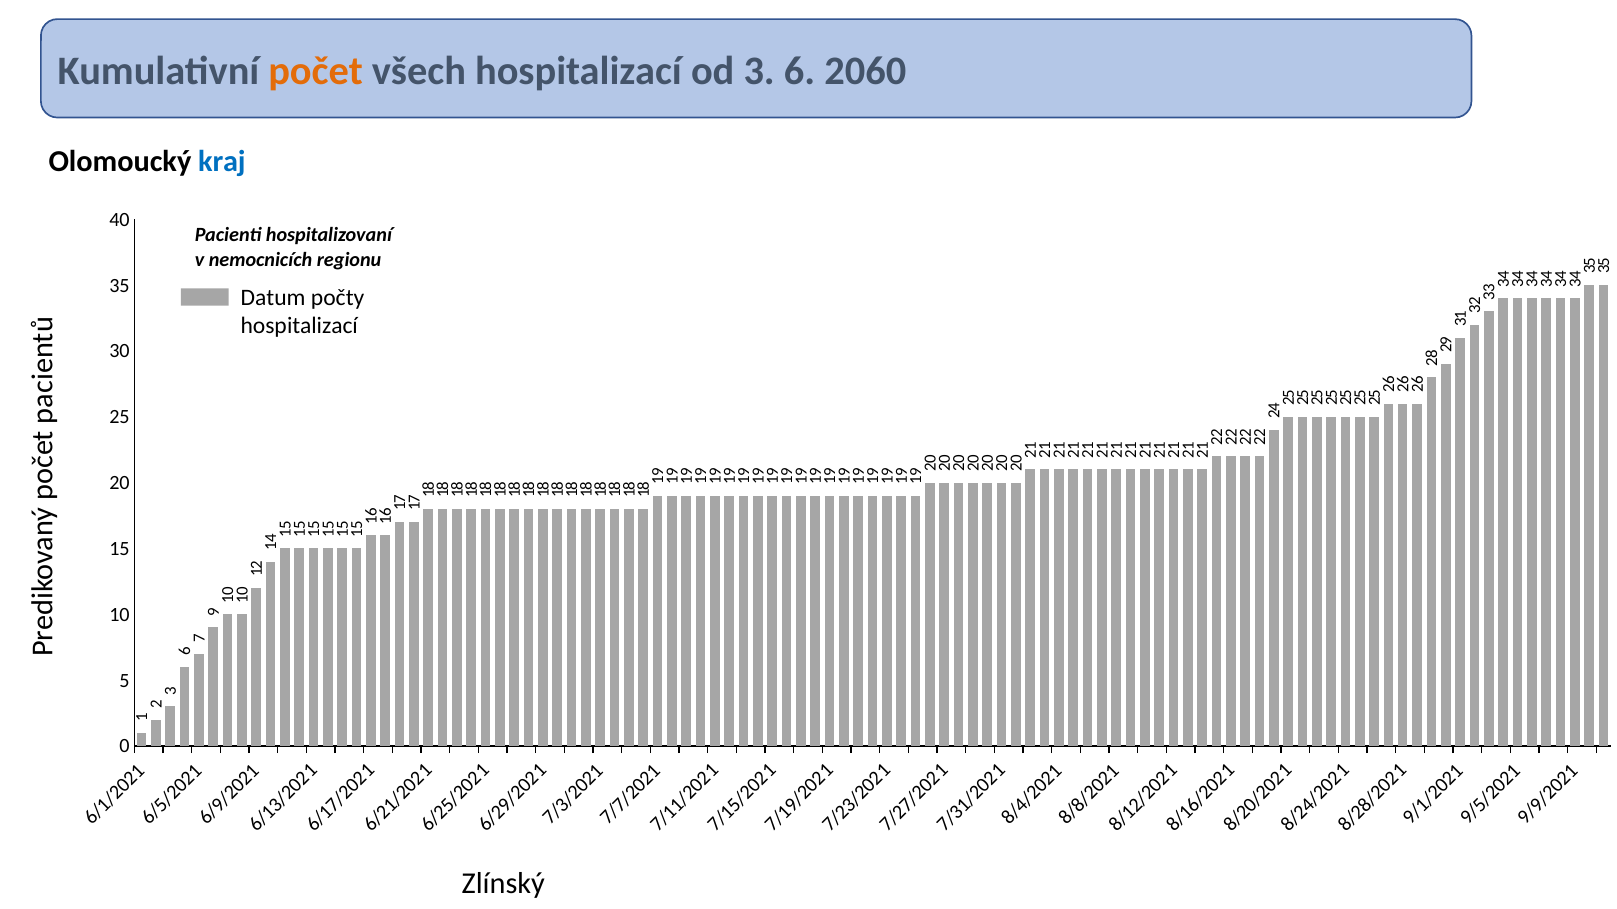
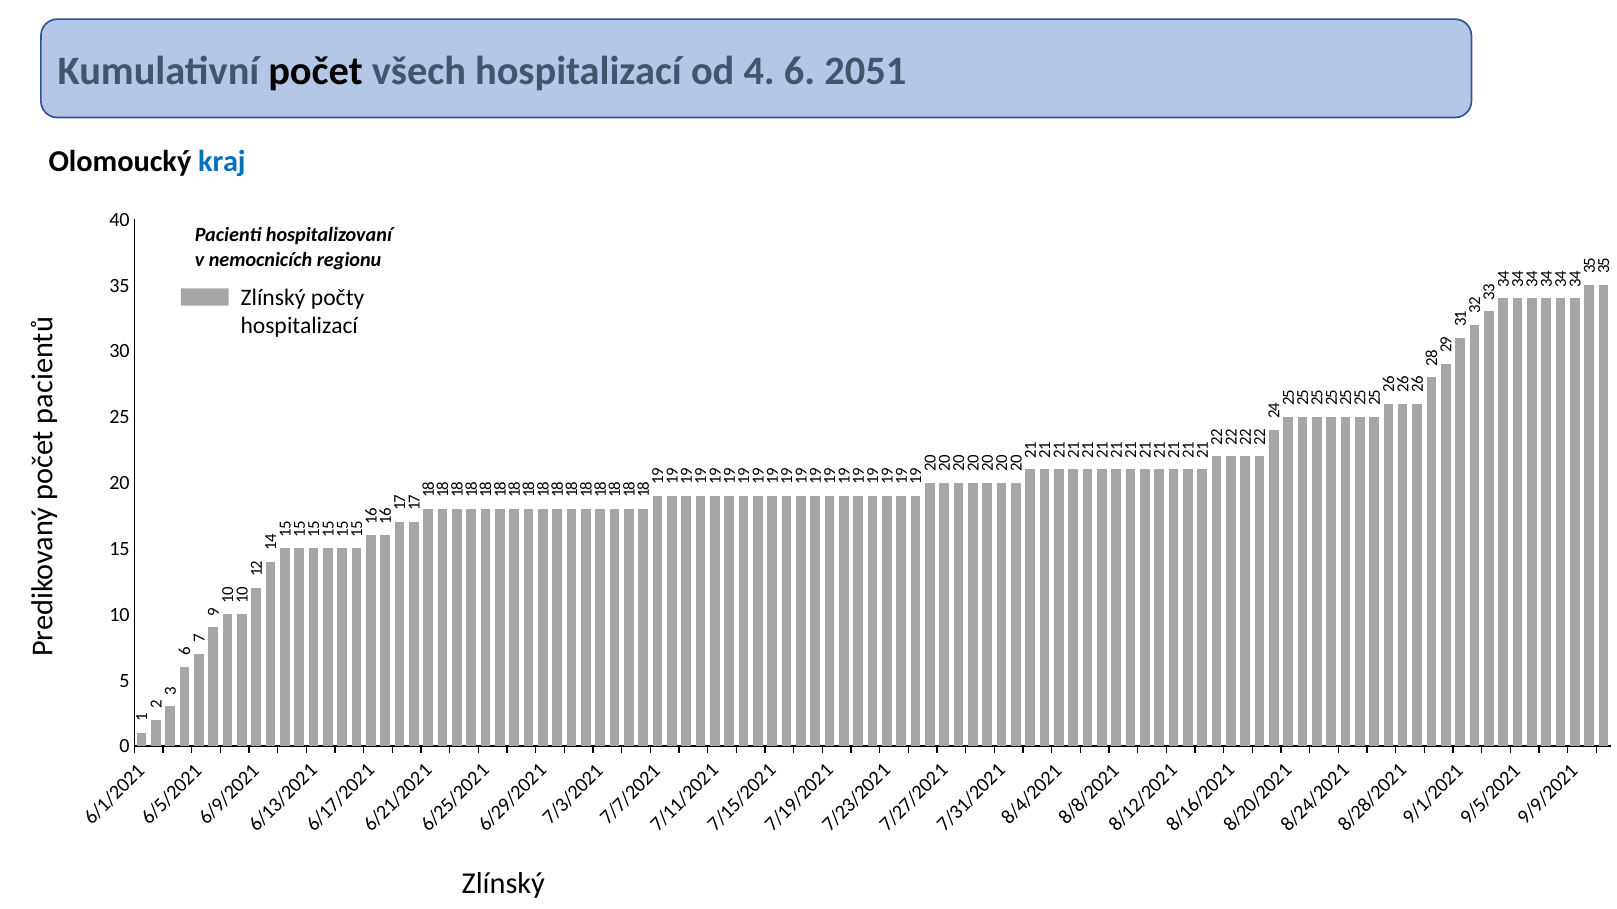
počet colour: orange -> black (316, 71)
od 3: 3 -> 4 (759, 71)
2060: 2060 -> 2051 (865, 71)
Datum: Datum -> Zlínský (273, 298)
